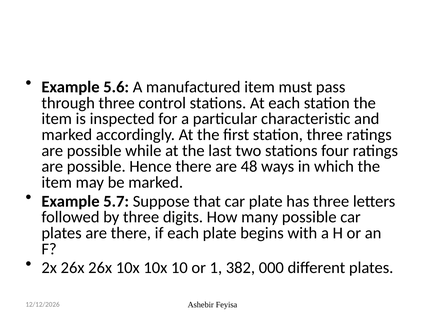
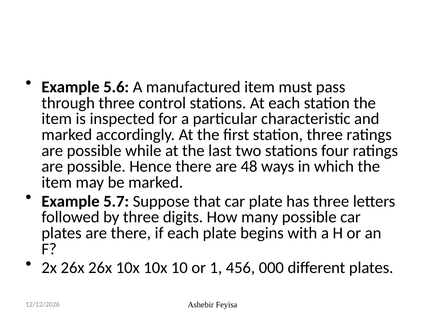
382: 382 -> 456 (240, 268)
